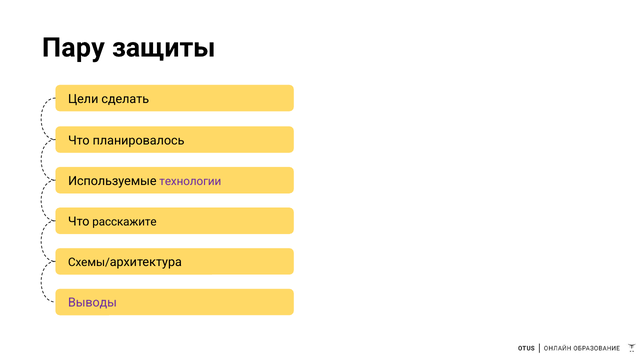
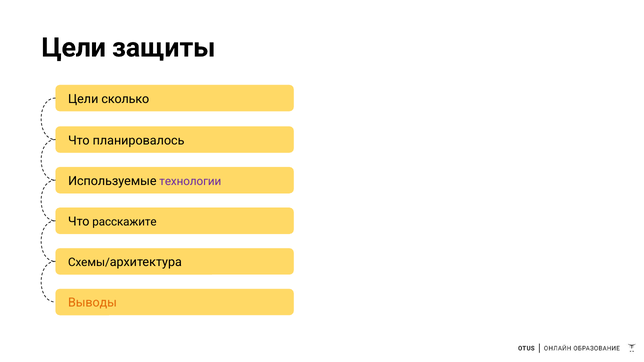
Пару: Пару -> Цели (74, 48)
сделать: сделать -> сколько (125, 99)
Выводы colour: purple -> orange (92, 303)
